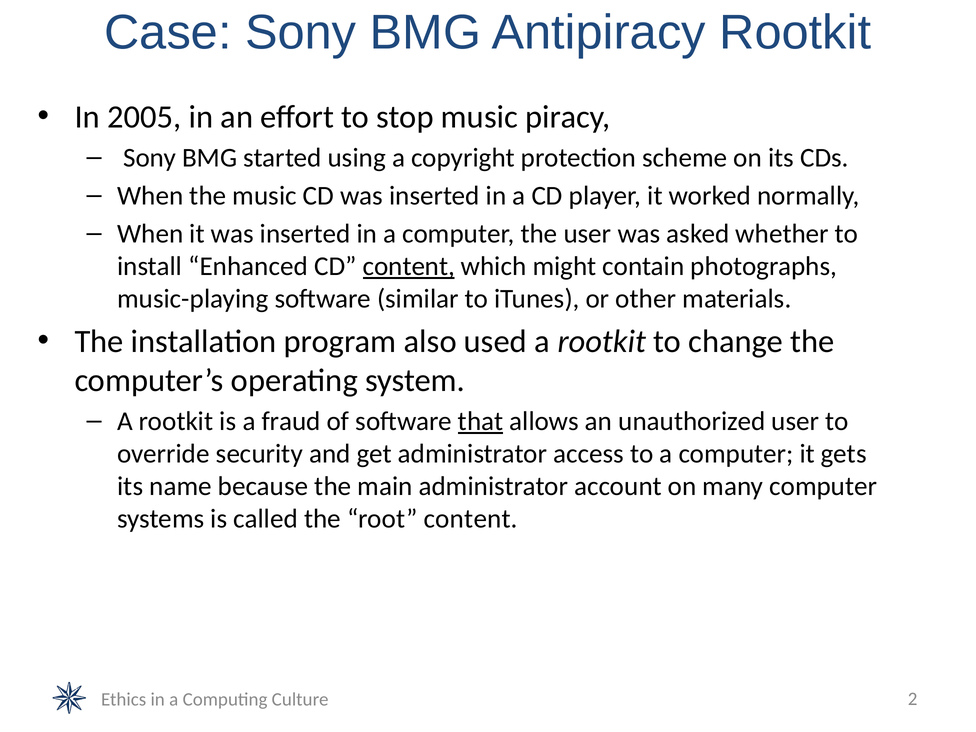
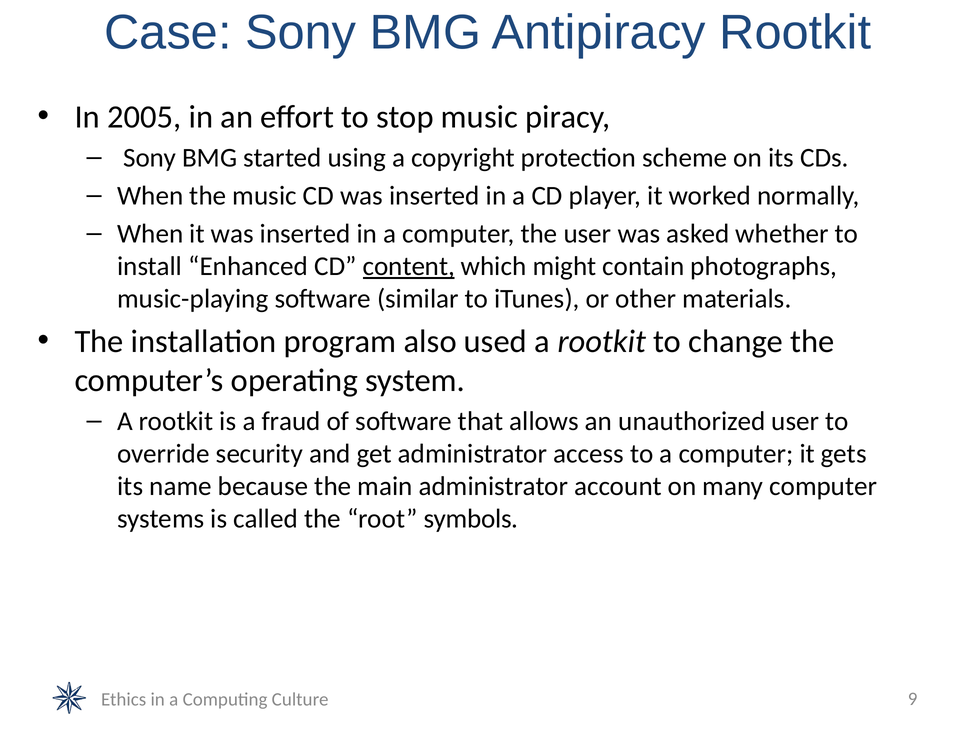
that underline: present -> none (481, 421)
root content: content -> symbols (471, 519)
2: 2 -> 9 (913, 699)
